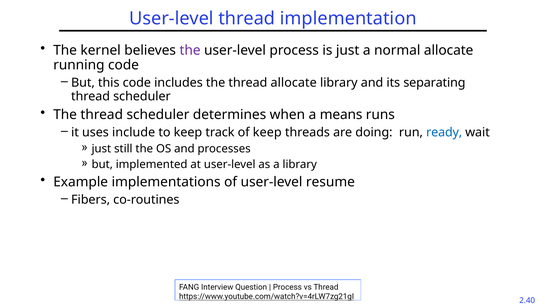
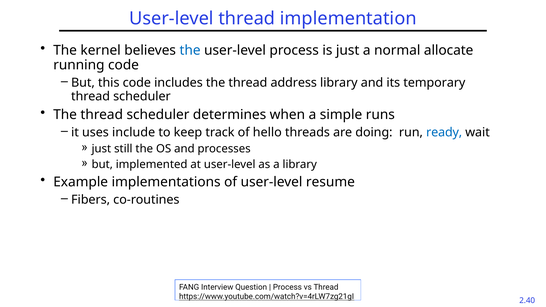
the colour: purple -> blue (190, 50)
thread allocate: allocate -> address (294, 83)
separating: separating -> temporary (434, 83)
means: means -> simple (341, 115)
of keep: keep -> hello (267, 132)
